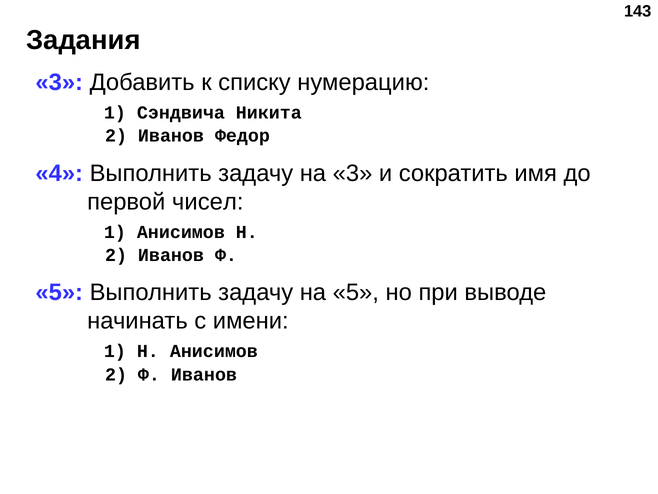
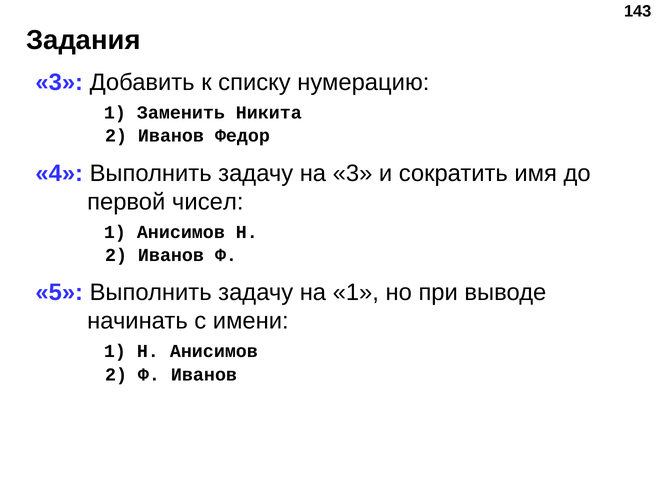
Сэндвича: Сэндвича -> Заменить (181, 112)
на 5: 5 -> 1 (356, 292)
